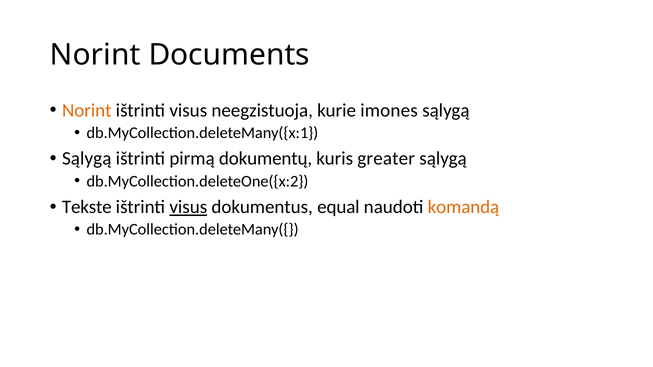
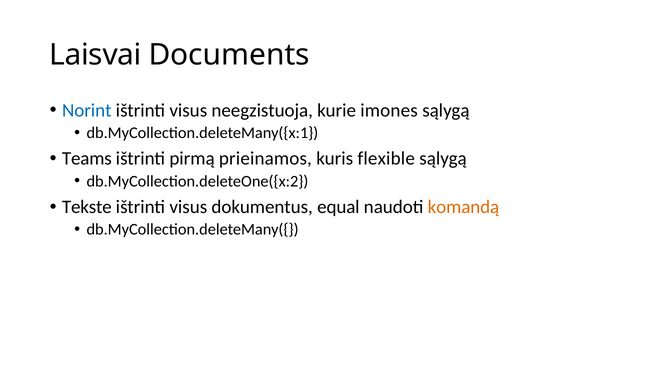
Norint: Norint -> Laisvai (95, 55)
Norint colour: orange -> blue (87, 110)
Sąlygą: Sąlygą -> Teams (87, 159)
dokumentų: dokumentų -> prieinamos (265, 159)
greater: greater -> flexible (386, 159)
visus underline: present -> none (188, 207)
